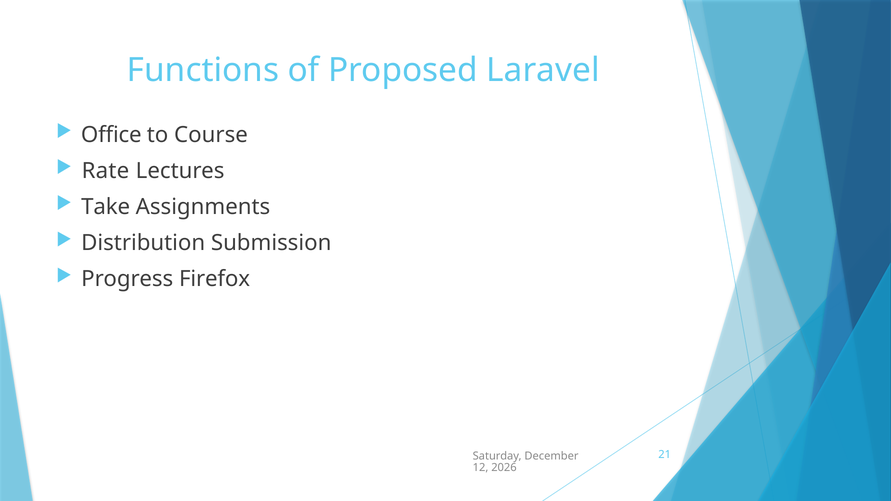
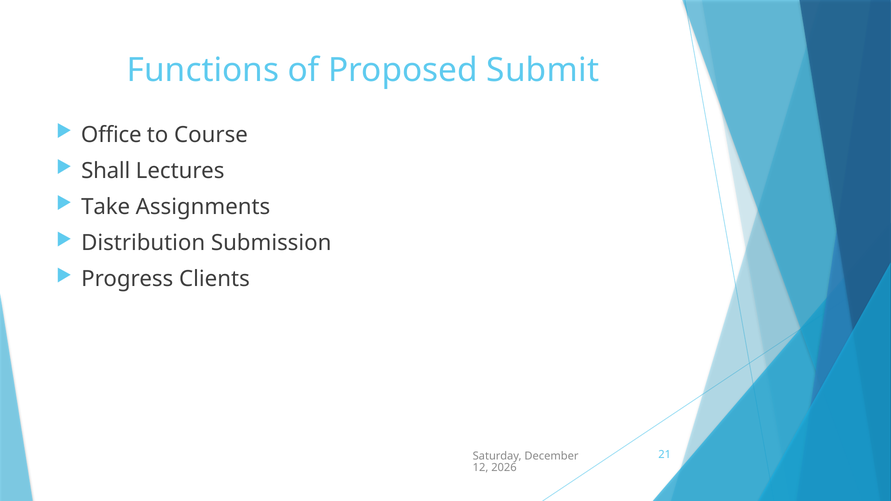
Laravel: Laravel -> Submit (543, 70)
Rate: Rate -> Shall (106, 171)
Firefox: Firefox -> Clients (214, 279)
